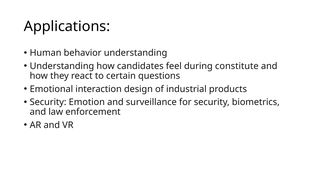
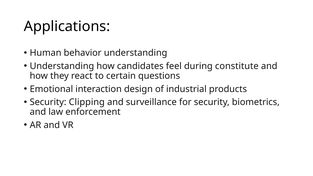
Emotion: Emotion -> Clipping (87, 102)
